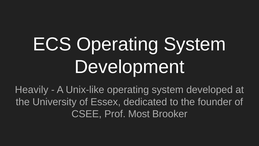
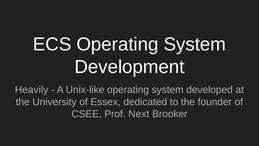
Most: Most -> Next (139, 114)
